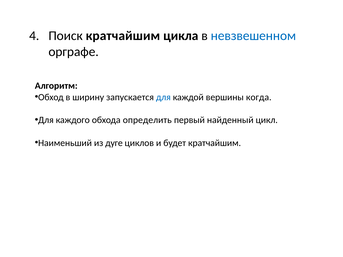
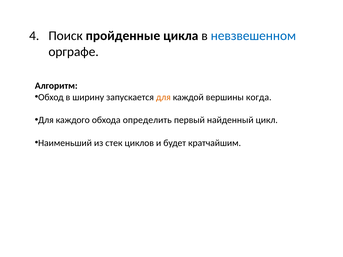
Поиск кратчайшим: кратчайшим -> пройденные (123, 36)
для colour: blue -> orange (163, 97)
дуге: дуге -> стек (114, 143)
